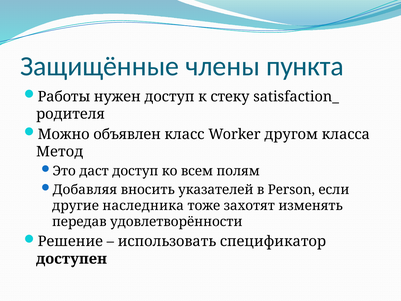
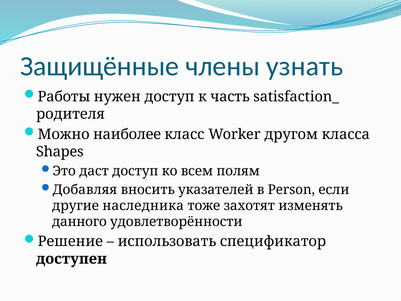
пункта: пункта -> узнать (305, 66)
стеку: стеку -> часть (230, 97)
объявлен: объявлен -> наиболее (127, 134)
Метод: Метод -> Shapes (60, 152)
передав: передав -> данного (79, 222)
